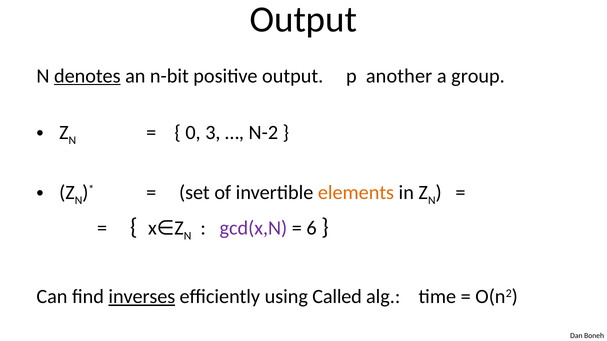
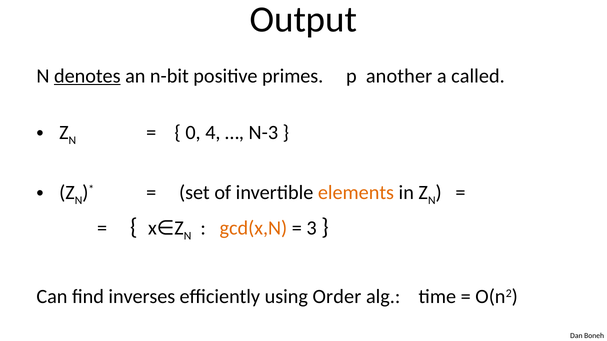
positive output: output -> primes (293, 76)
group: group -> called (478, 76)
3: 3 -> 4 (213, 133)
N-2: N-2 -> N-3 (263, 133)
gcd(x,N colour: purple -> orange (253, 228)
6: 6 -> 3 (312, 228)
inverses underline: present -> none (142, 297)
Called: Called -> Order (337, 297)
